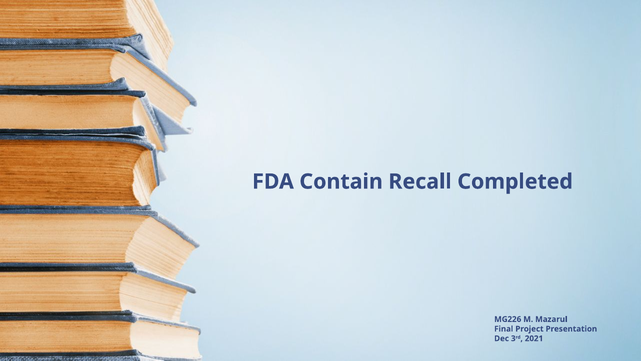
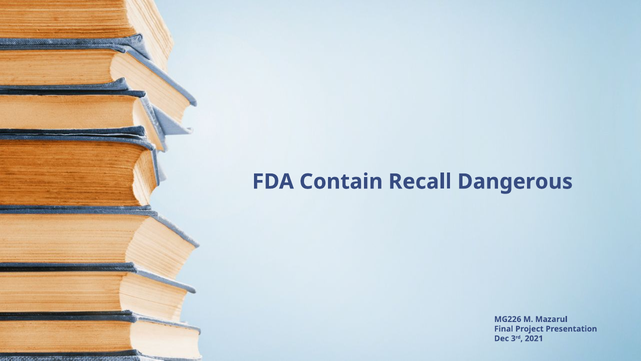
Completed: Completed -> Dangerous (515, 181)
